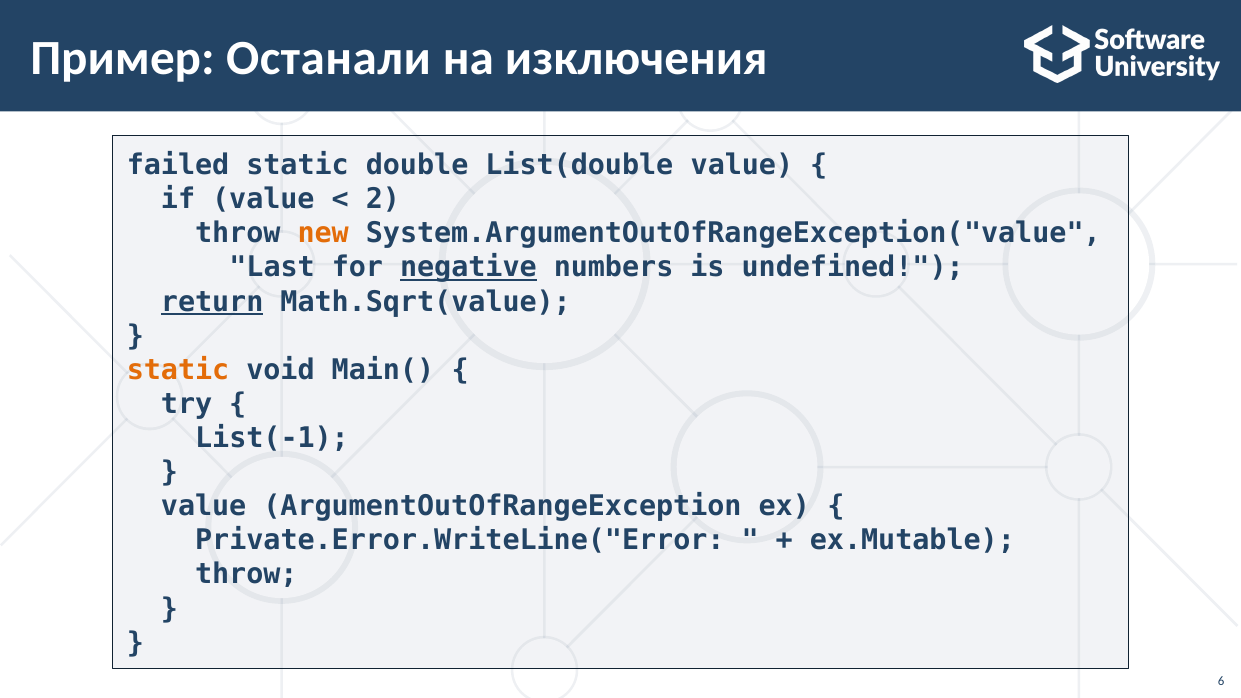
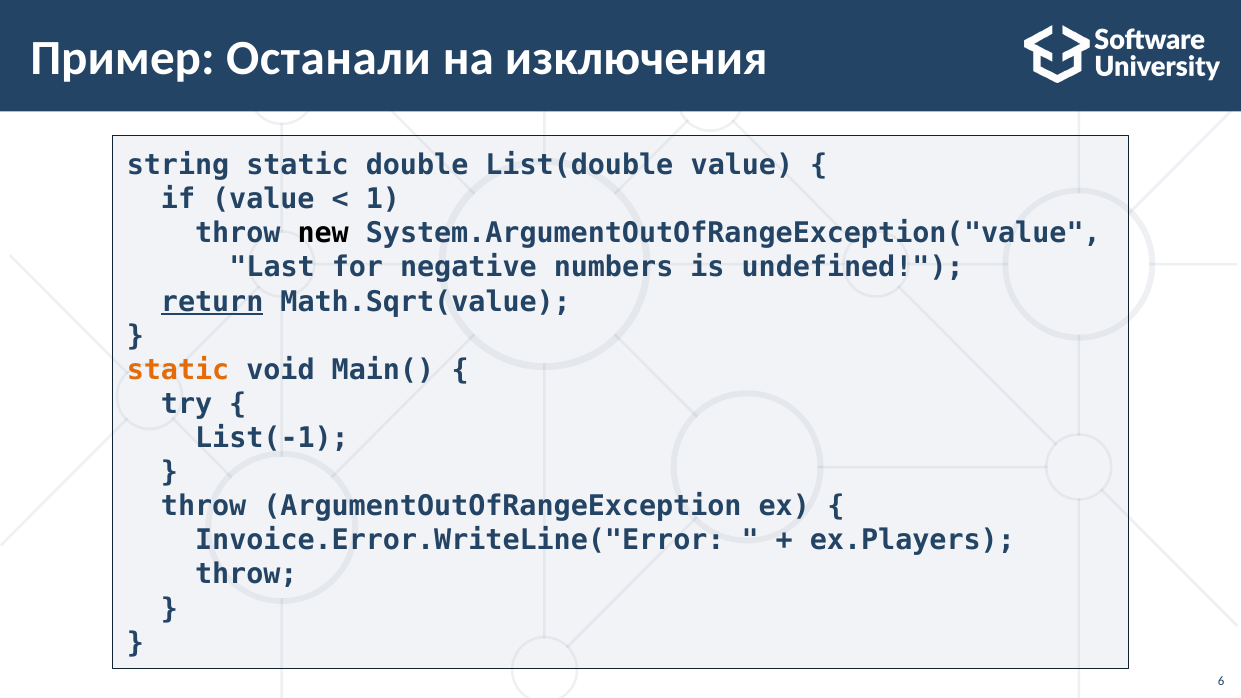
failed: failed -> string (178, 165)
2: 2 -> 1 (383, 199)
new colour: orange -> black (323, 233)
negative underline: present -> none (468, 268)
value: value -> throw (204, 506)
Private.Error.WriteLine("Error: Private.Error.WriteLine("Error -> Invoice.Error.WriteLine("Error (460, 540)
ex.Mutable: ex.Mutable -> ex.Players (912, 540)
